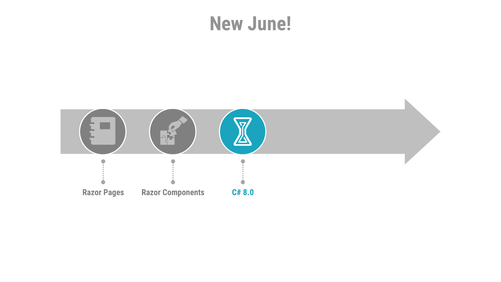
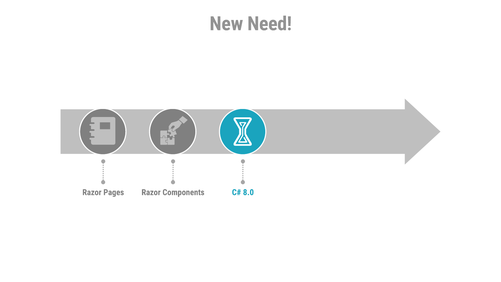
June: June -> Need (270, 24)
